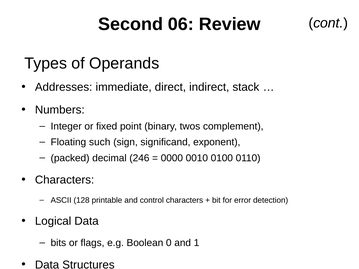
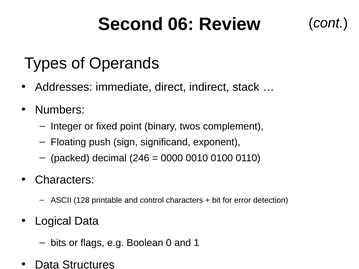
such: such -> push (100, 142)
